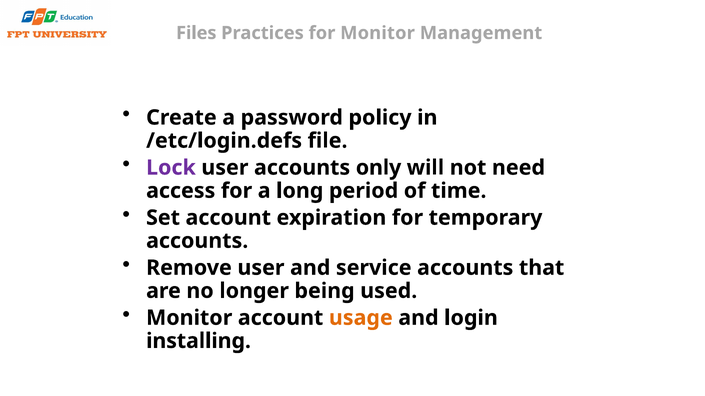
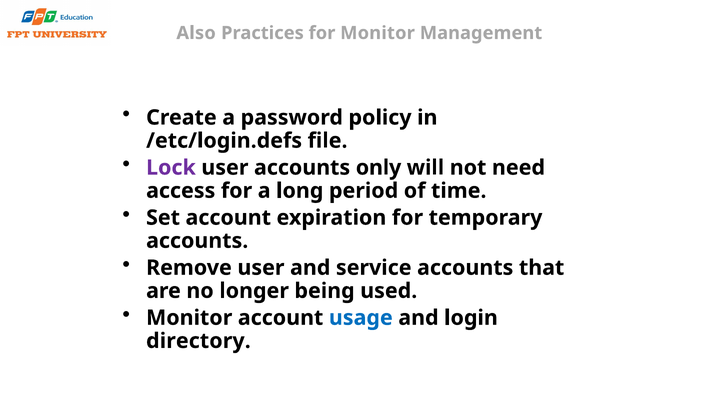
Files: Files -> Also (196, 33)
usage colour: orange -> blue (361, 318)
installing: installing -> directory (198, 341)
